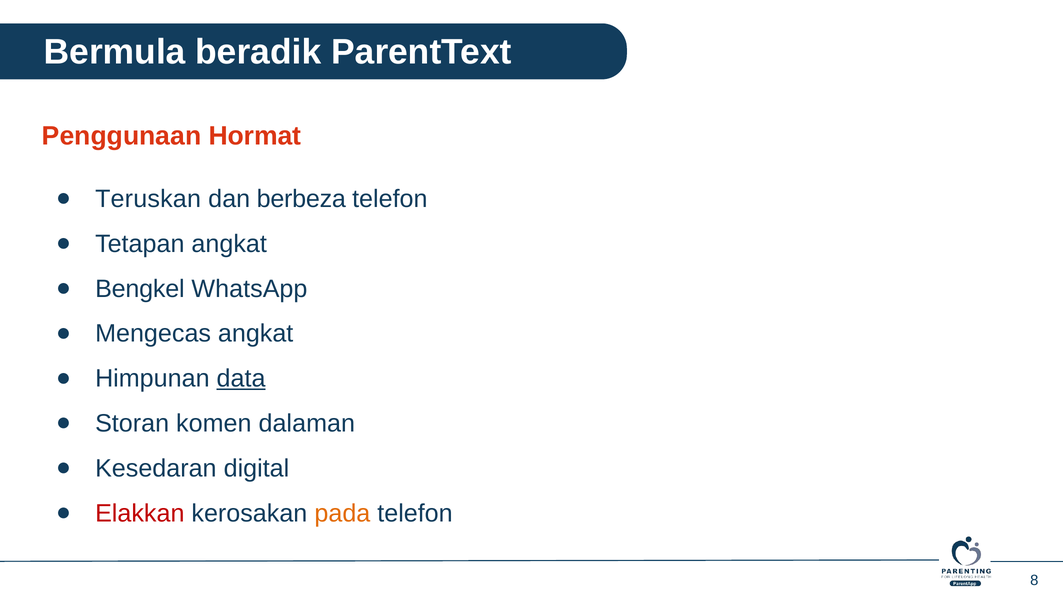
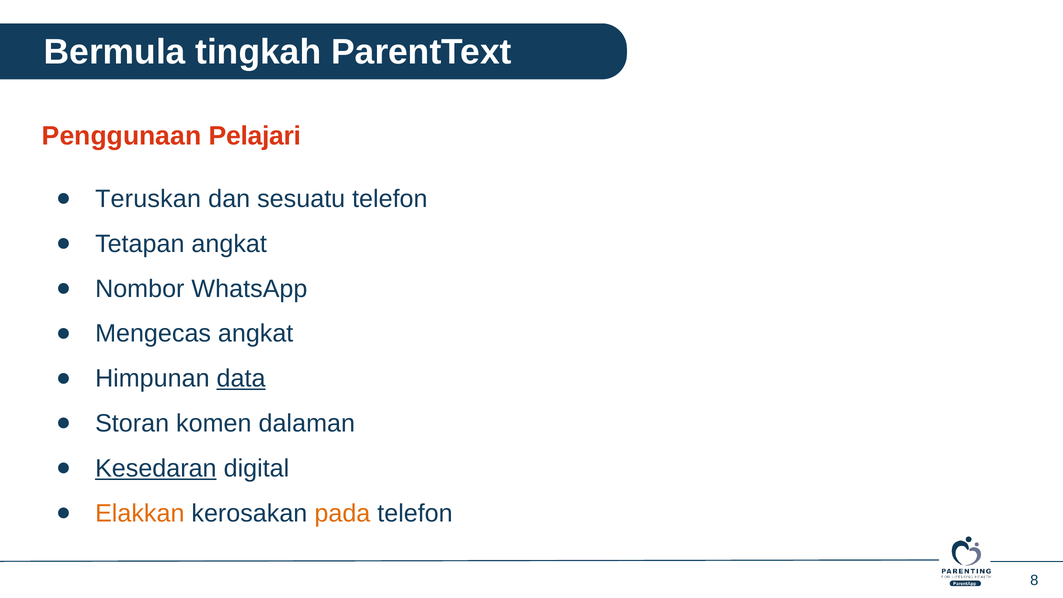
beradik: beradik -> tingkah (258, 52)
Hormat: Hormat -> Pelajari (255, 136)
berbeza: berbeza -> sesuatu (301, 199)
Bengkel: Bengkel -> Nombor (140, 289)
Kesedaran underline: none -> present (156, 468)
Elakkan colour: red -> orange (140, 513)
